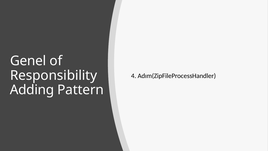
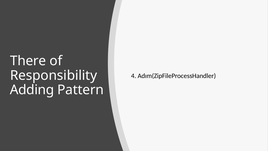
Genel: Genel -> There (28, 61)
